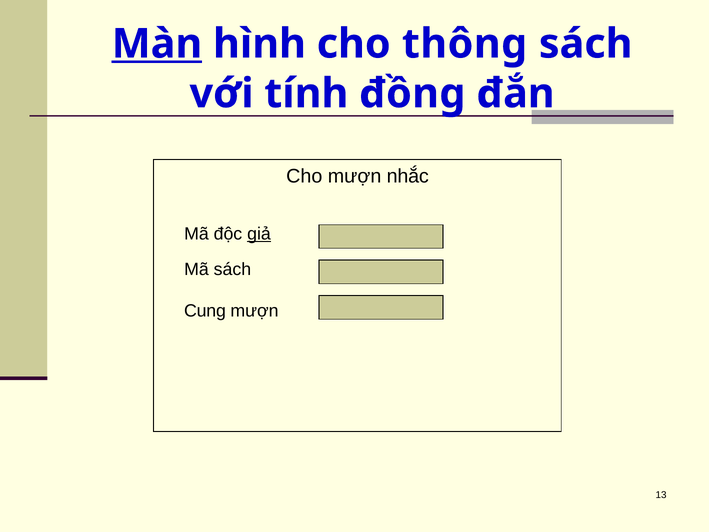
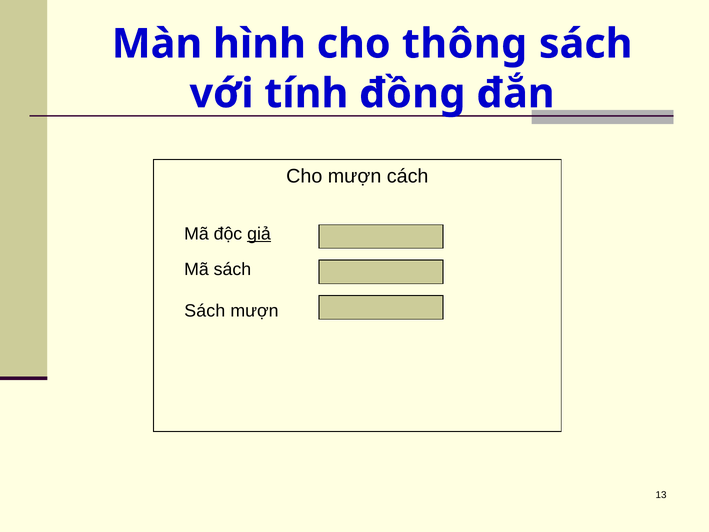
Màn underline: present -> none (157, 44)
nhắc: nhắc -> cách (408, 176)
Cung: Cung -> Sách (205, 311)
